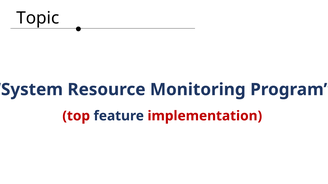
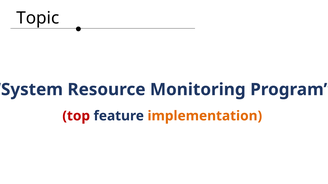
implementation colour: red -> orange (205, 116)
